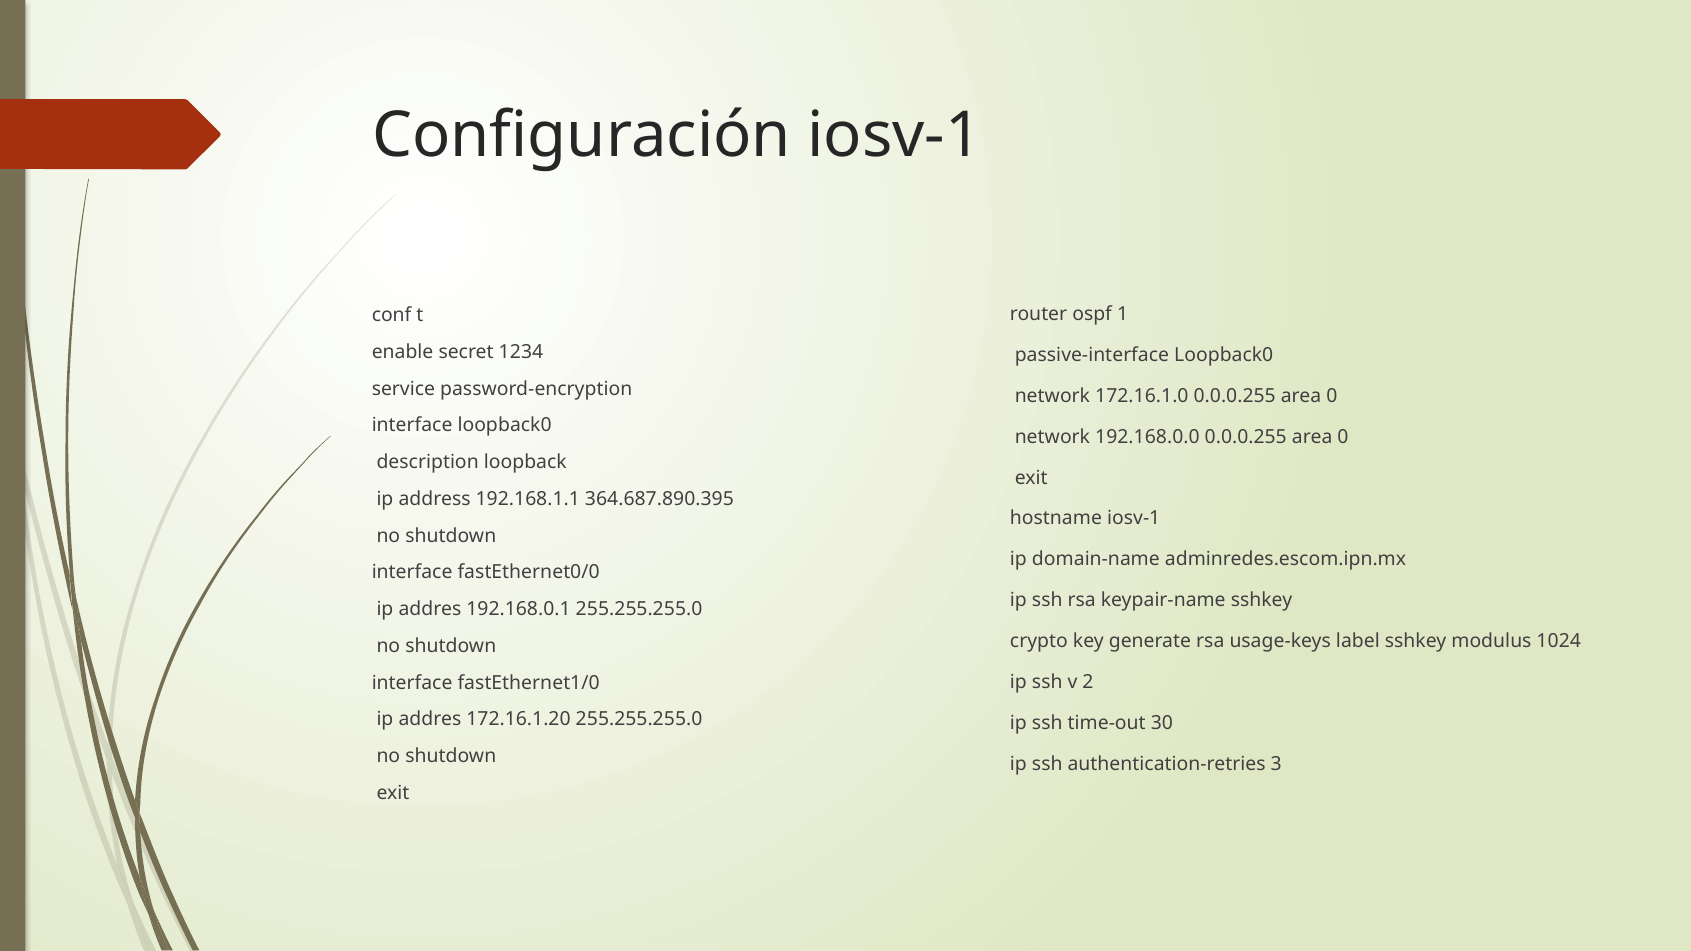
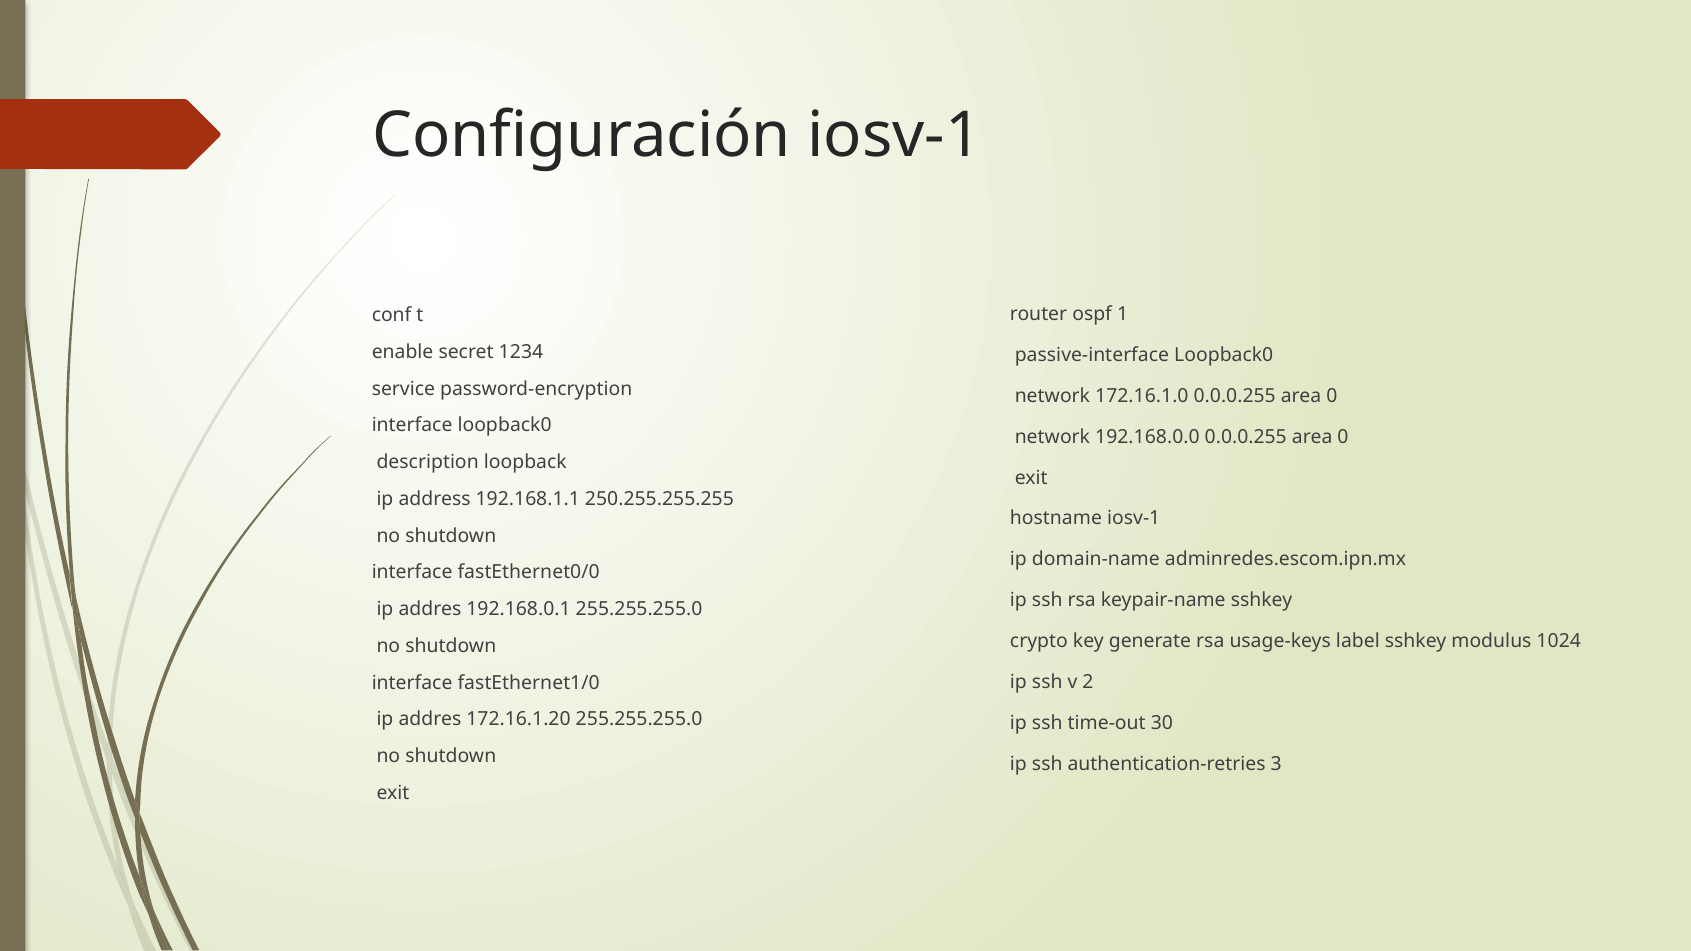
364.687.890.395: 364.687.890.395 -> 250.255.255.255 (659, 499)
